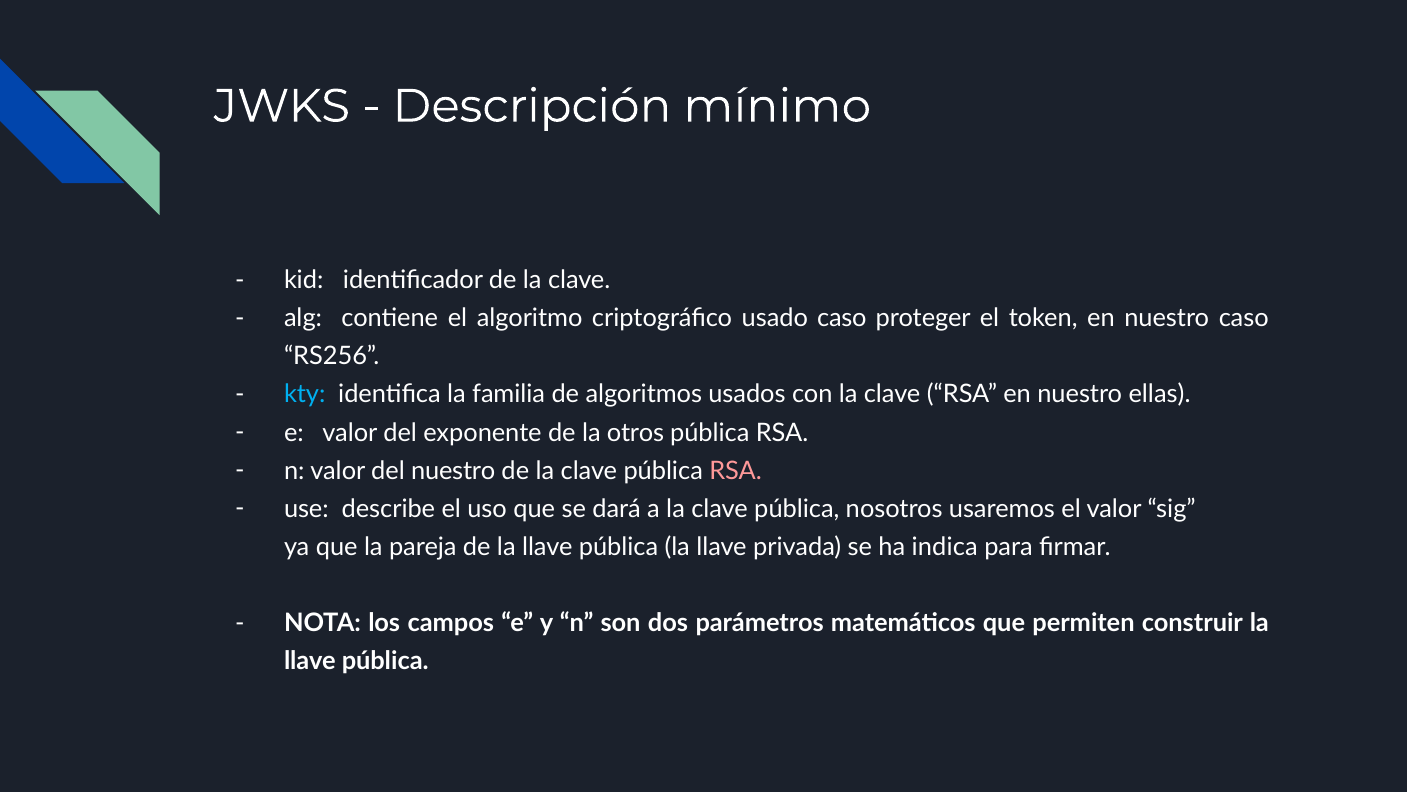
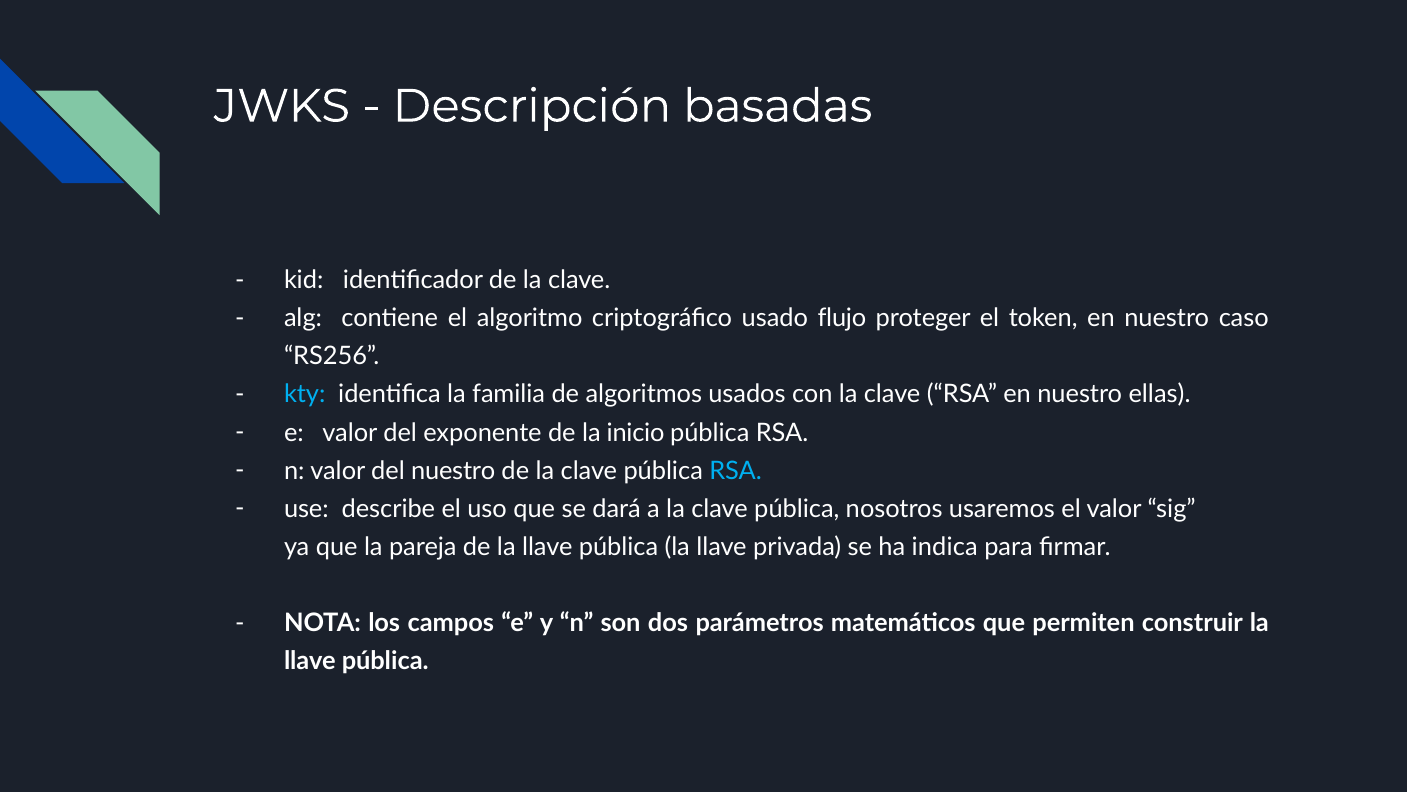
mínimo: mínimo -> basadas (778, 106)
usado caso: caso -> flujo (842, 318)
otros: otros -> inicio (636, 432)
RSA colour: pink -> light blue (736, 470)
